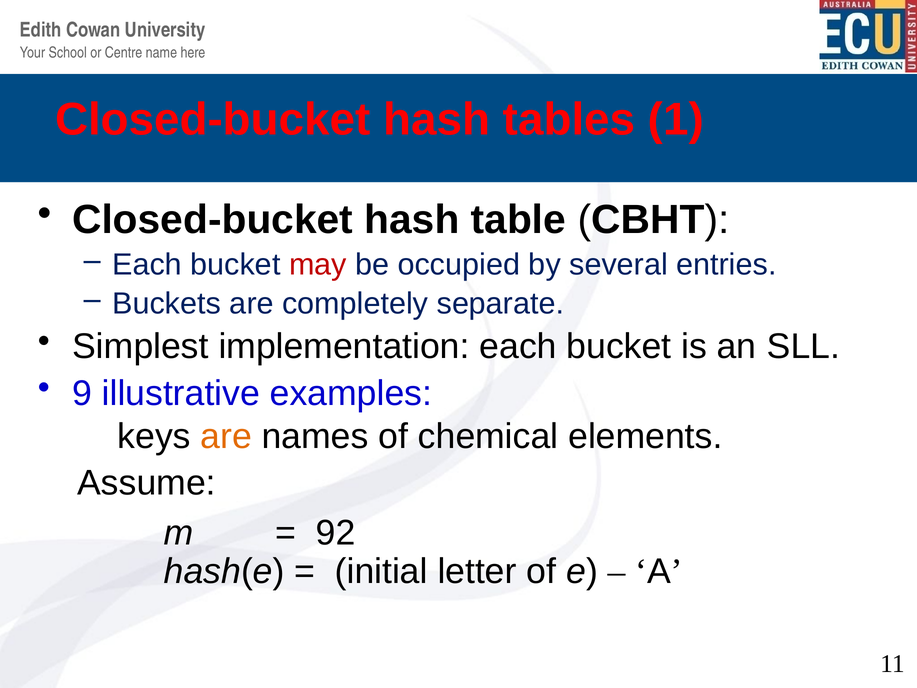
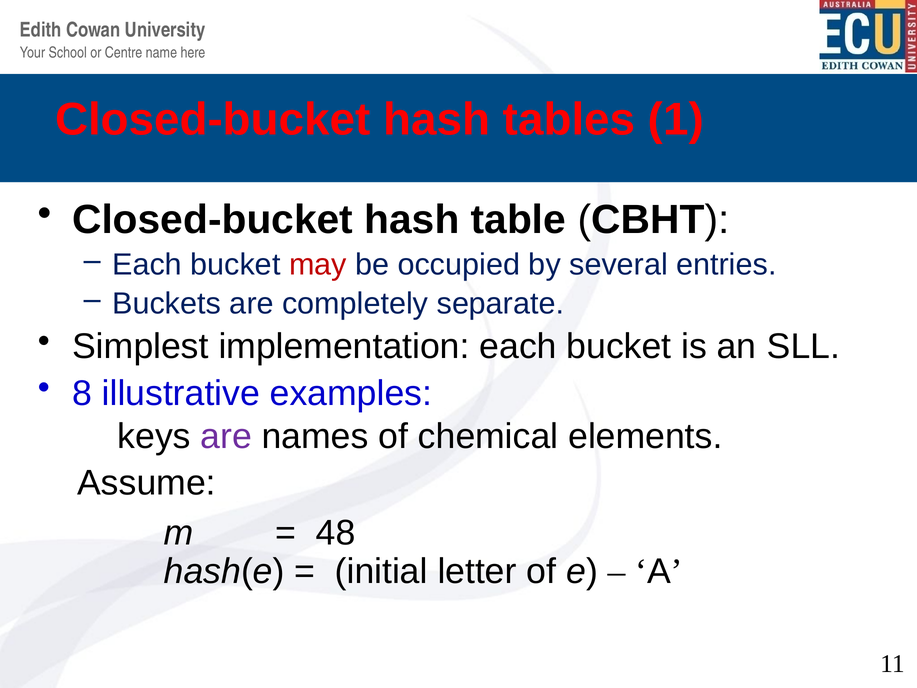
9: 9 -> 8 (82, 393)
are colour: orange -> purple (226, 436)
92: 92 -> 48 (336, 533)
